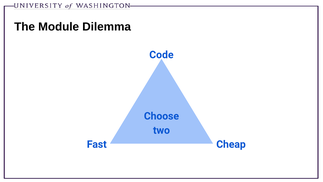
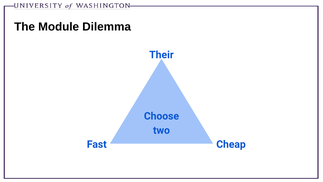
Code: Code -> Their (161, 55)
